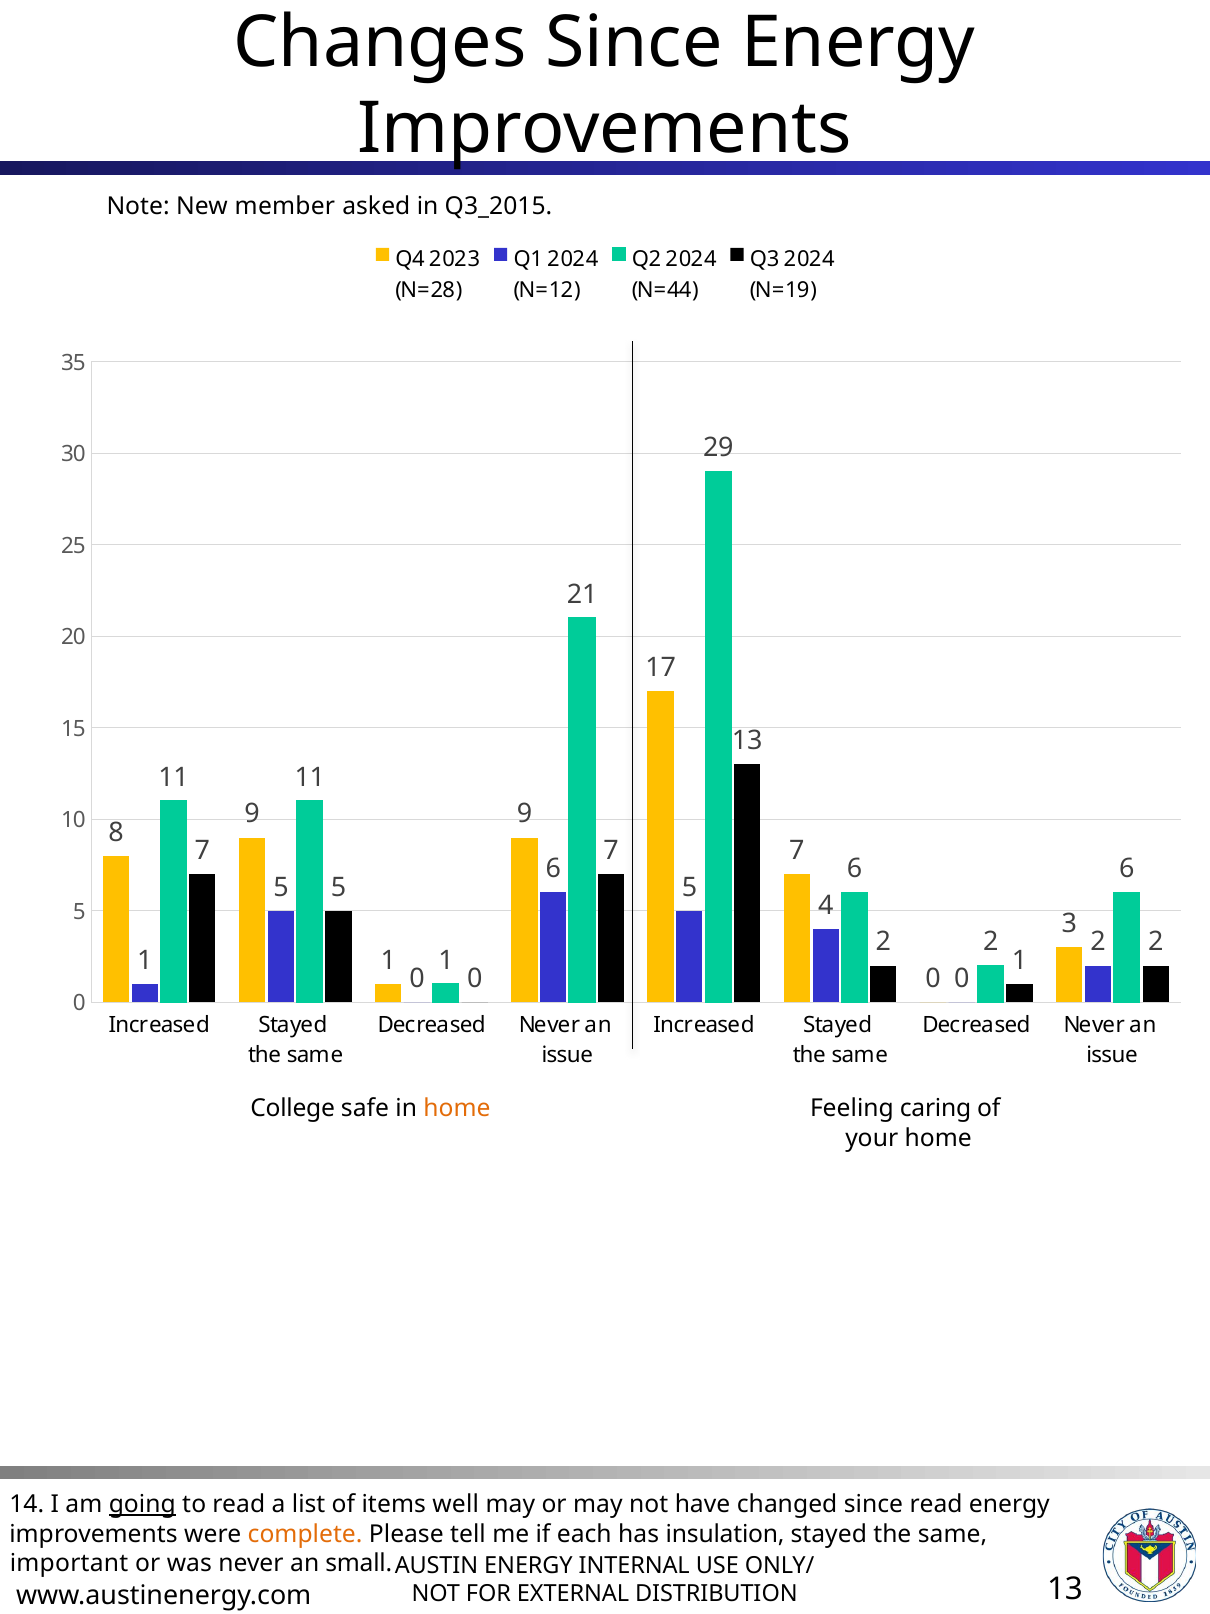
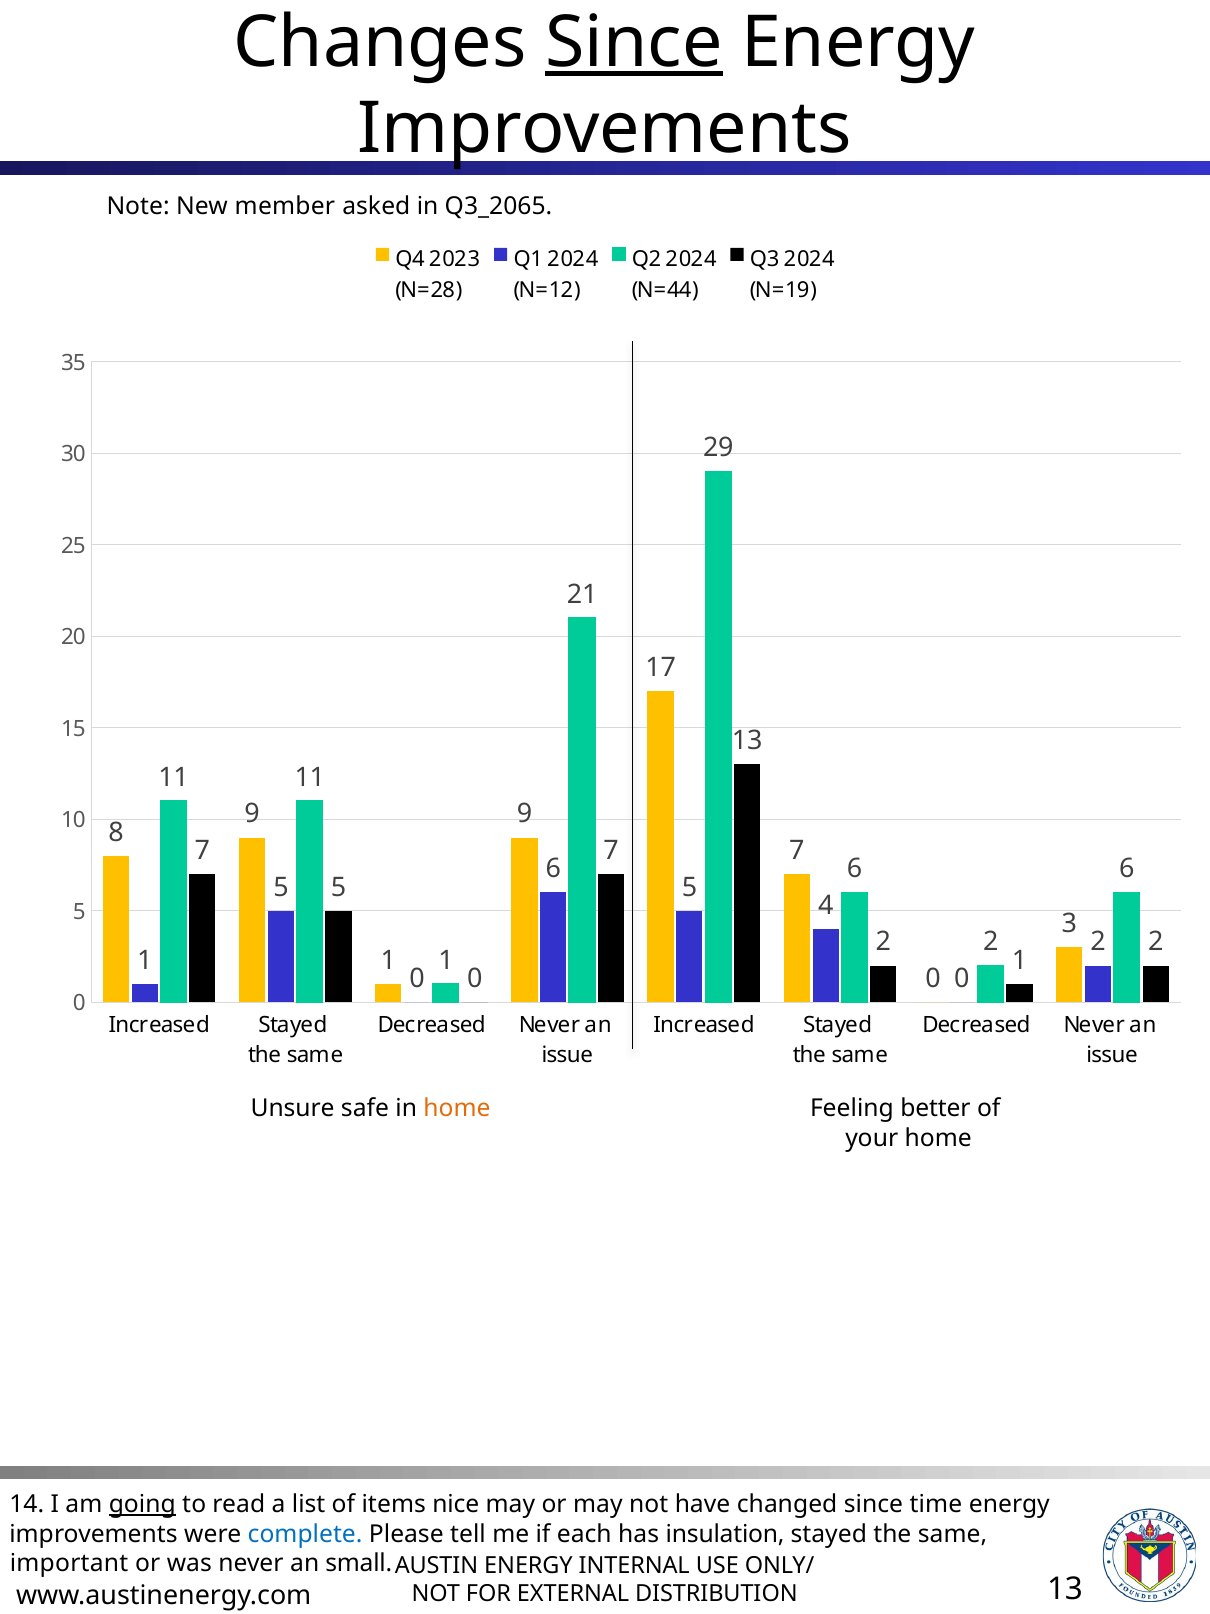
Since underline: none -> present (634, 43)
Q3_2015: Q3_2015 -> Q3_2065 (498, 207)
College: College -> Unsure (293, 1108)
caring: caring -> better (935, 1108)
well: well -> nice (456, 1504)
since read: read -> time (936, 1504)
complete colour: orange -> blue (305, 1533)
